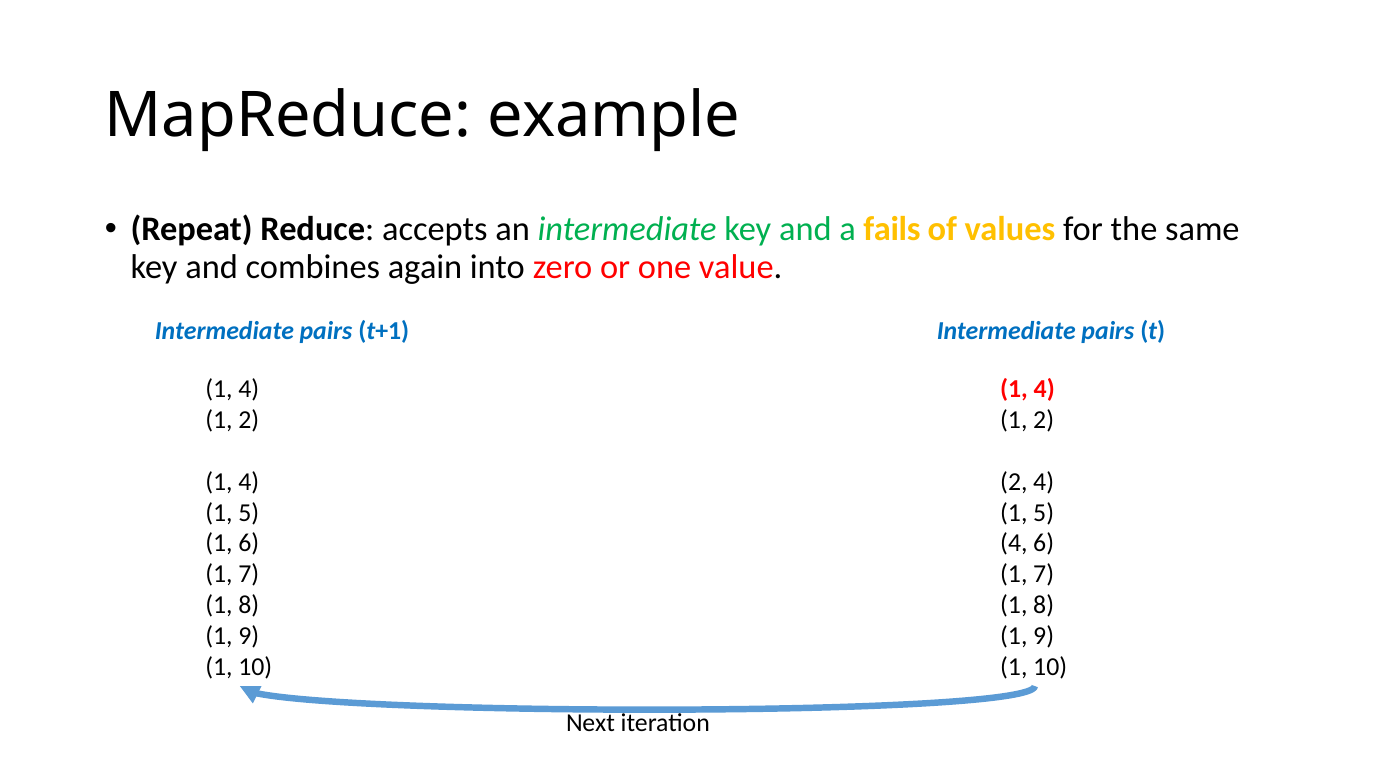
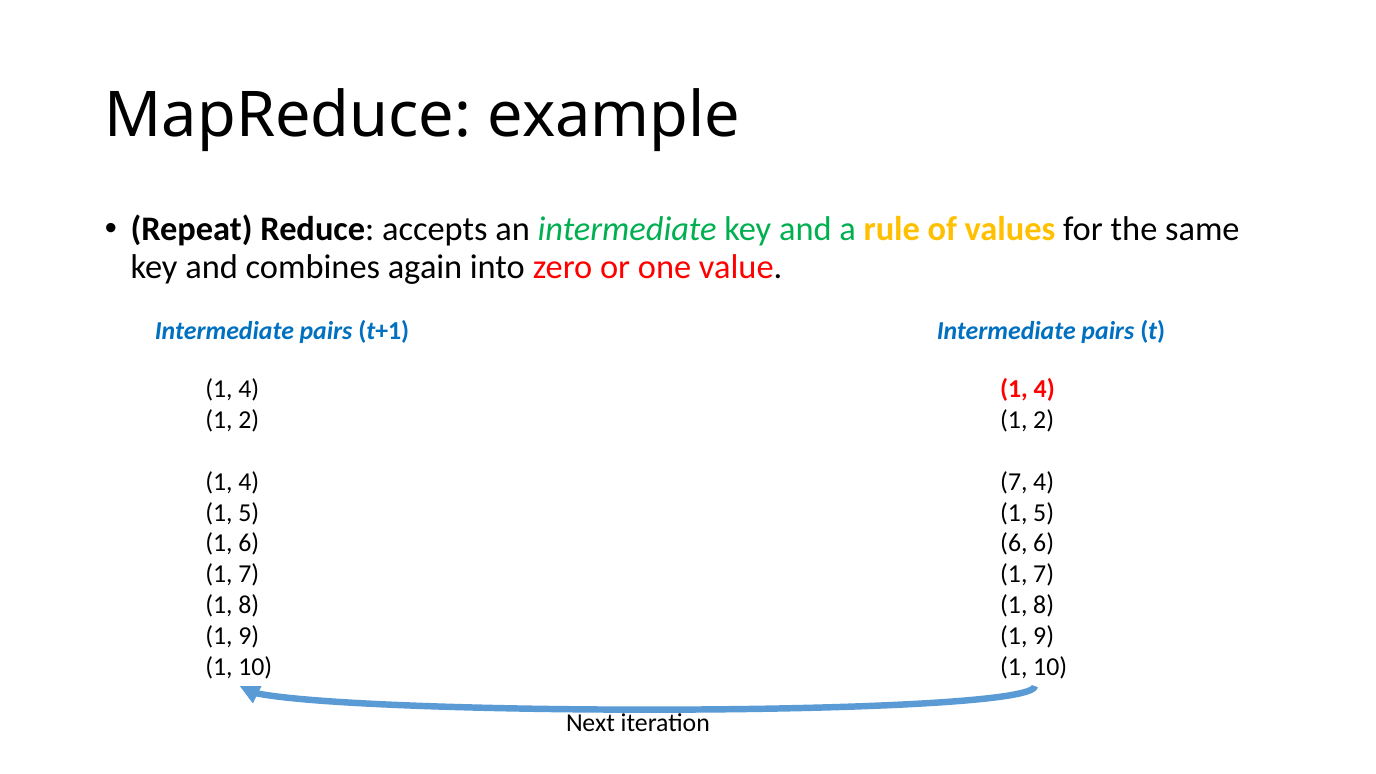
fails: fails -> rule (892, 230)
2: 2 -> 7 (1014, 482)
4: 4 -> 6 (1014, 543)
